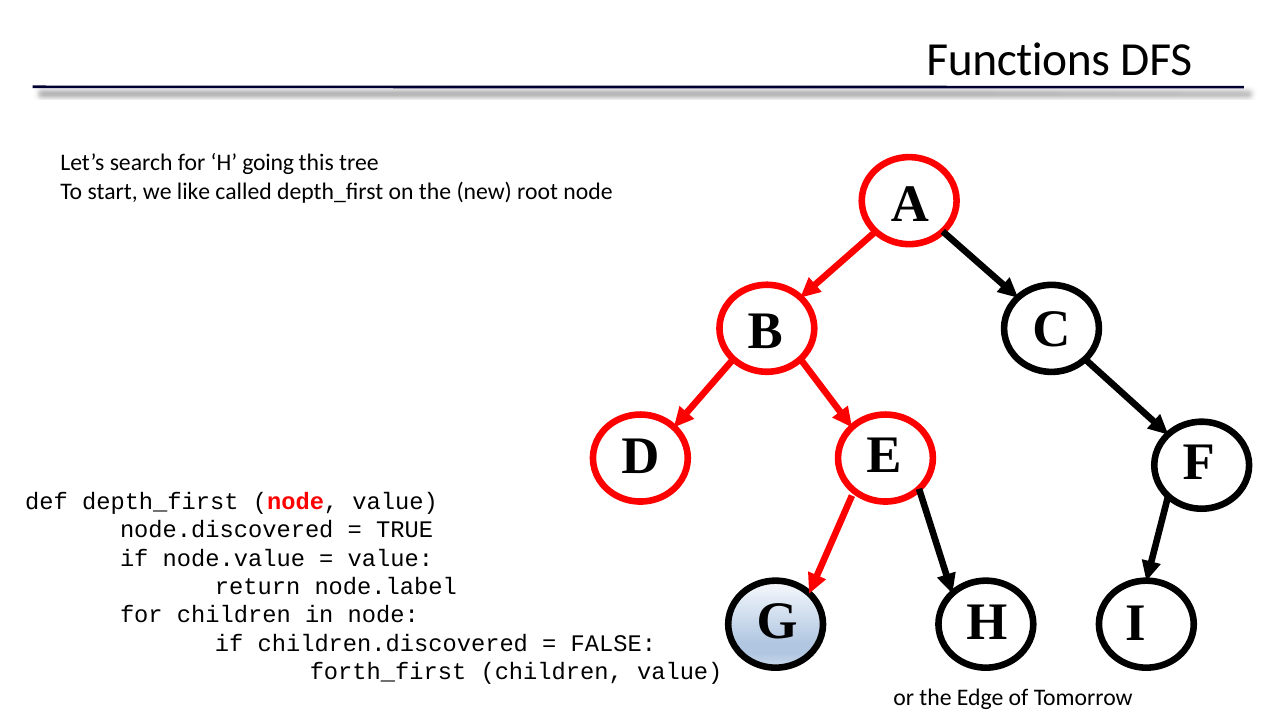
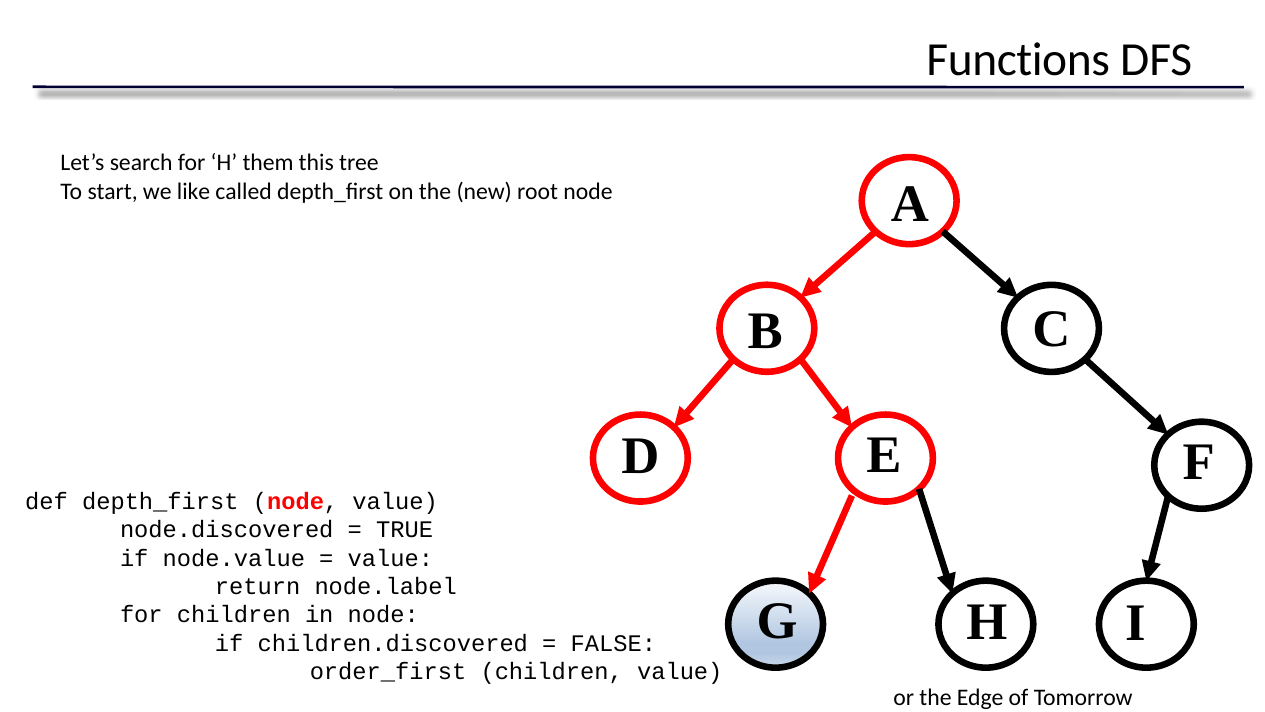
going: going -> them (268, 163)
forth_first: forth_first -> order_first (388, 672)
